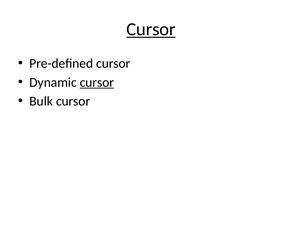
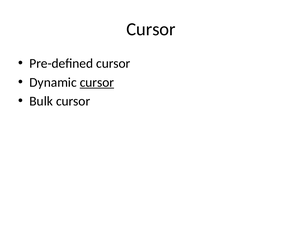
Cursor underline: present -> none (151, 29)
